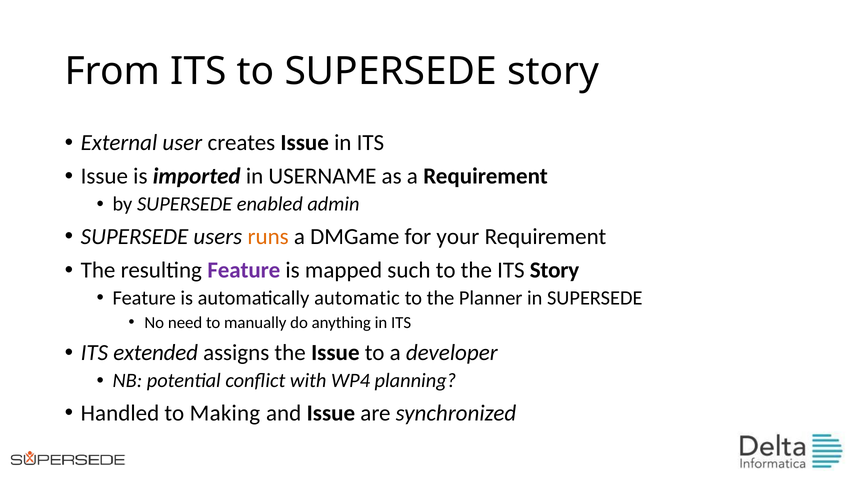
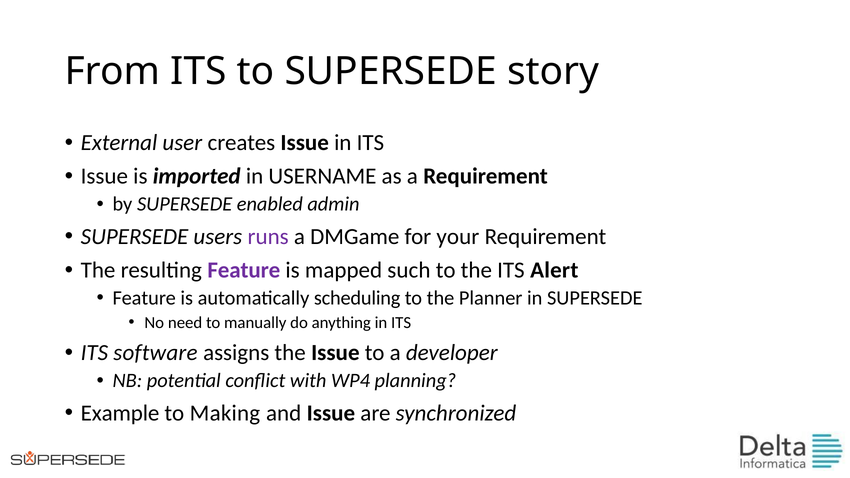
runs colour: orange -> purple (268, 237)
ITS Story: Story -> Alert (554, 270)
automatic: automatic -> scheduling (357, 298)
extended: extended -> software (155, 353)
Handled: Handled -> Example (120, 413)
